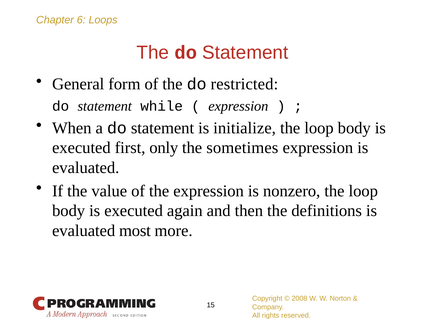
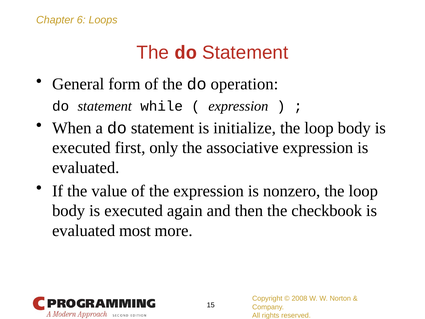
restricted: restricted -> operation (244, 84)
sometimes: sometimes -> associative (242, 148)
definitions: definitions -> checkbook (327, 211)
